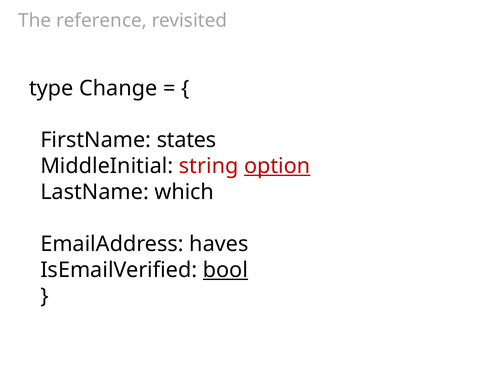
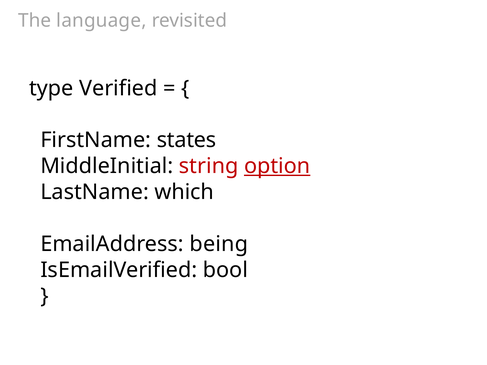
reference: reference -> language (101, 21)
Change: Change -> Verified (118, 88)
haves: haves -> being (219, 244)
bool underline: present -> none (225, 270)
